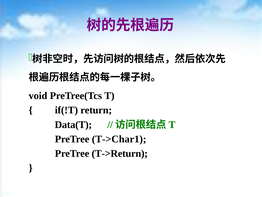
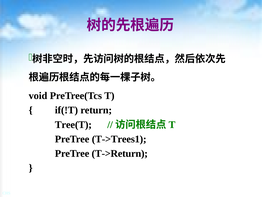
Data(T: Data(T -> Tree(T (73, 124)
T->Char1: T->Char1 -> T->Trees1 (119, 139)
